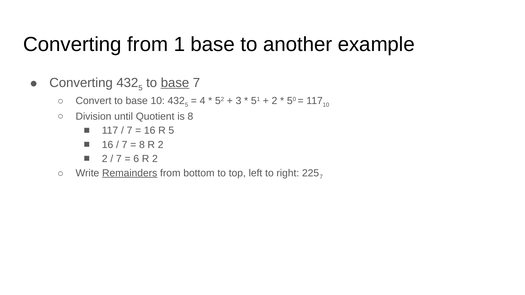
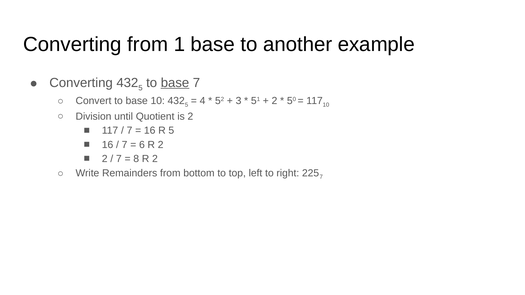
is 8: 8 -> 2 (190, 117)
8: 8 -> 6 (142, 145)
6: 6 -> 8 (136, 159)
Remainders underline: present -> none (130, 173)
